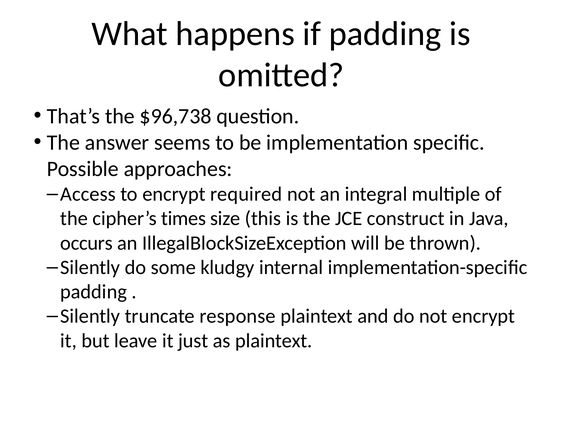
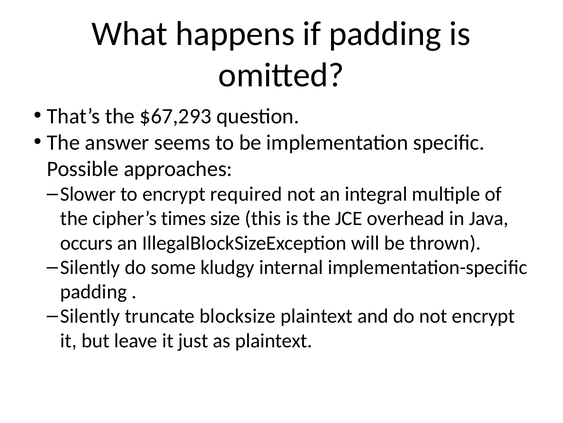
$96,738: $96,738 -> $67,293 (176, 116)
Access: Access -> Slower (88, 194)
construct: construct -> overhead (406, 218)
response: response -> blocksize (238, 316)
